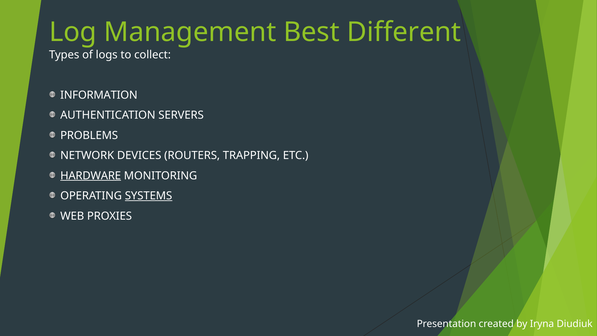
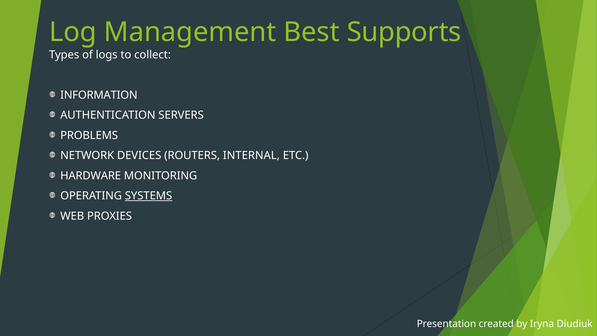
Different: Different -> Supports (404, 32)
TRAPPING: TRAPPING -> INTERNAL (251, 155)
HARDWARE underline: present -> none (91, 176)
